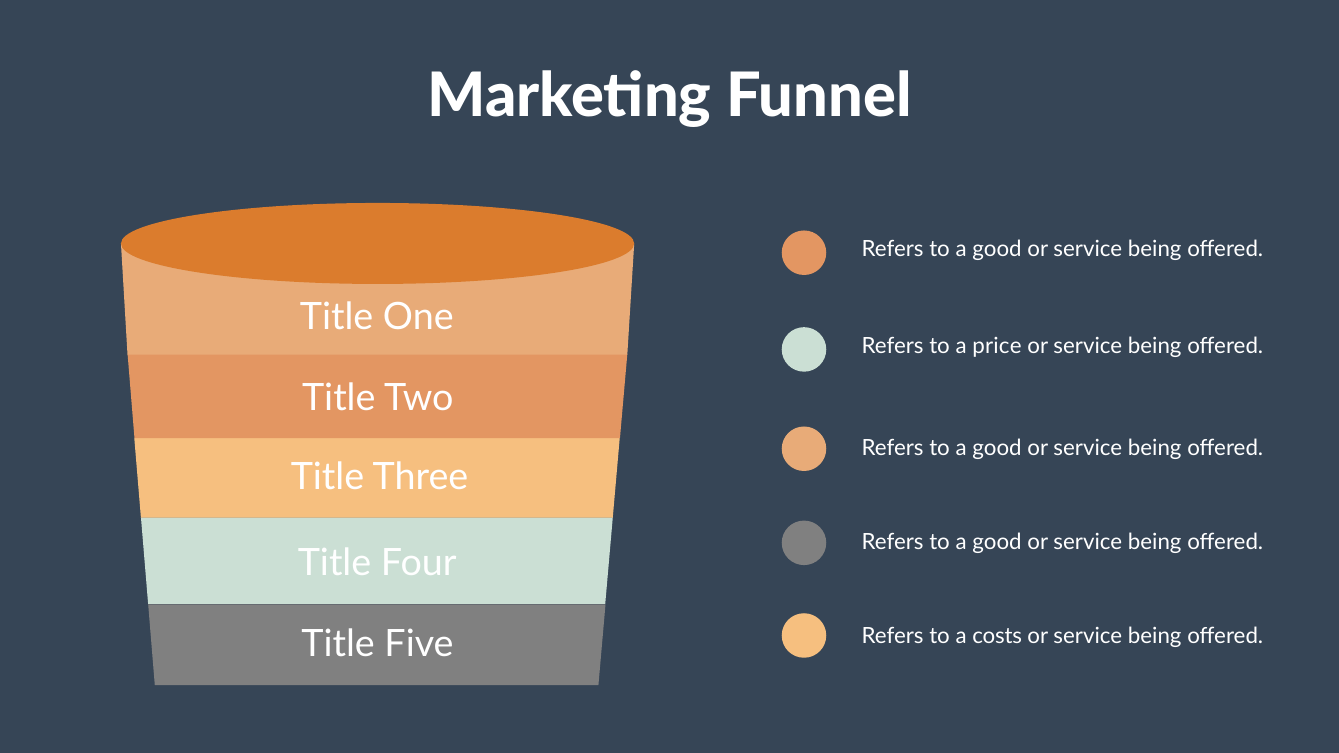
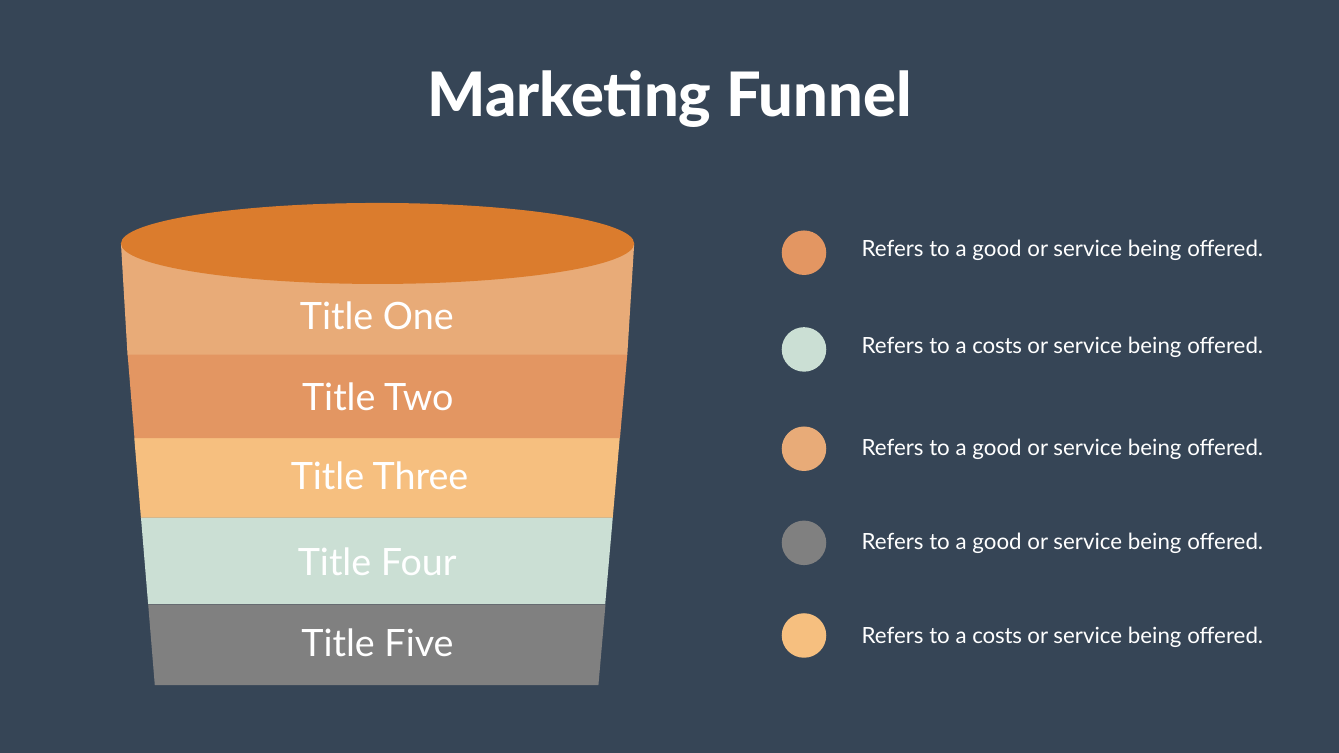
price: price -> costs (997, 347)
